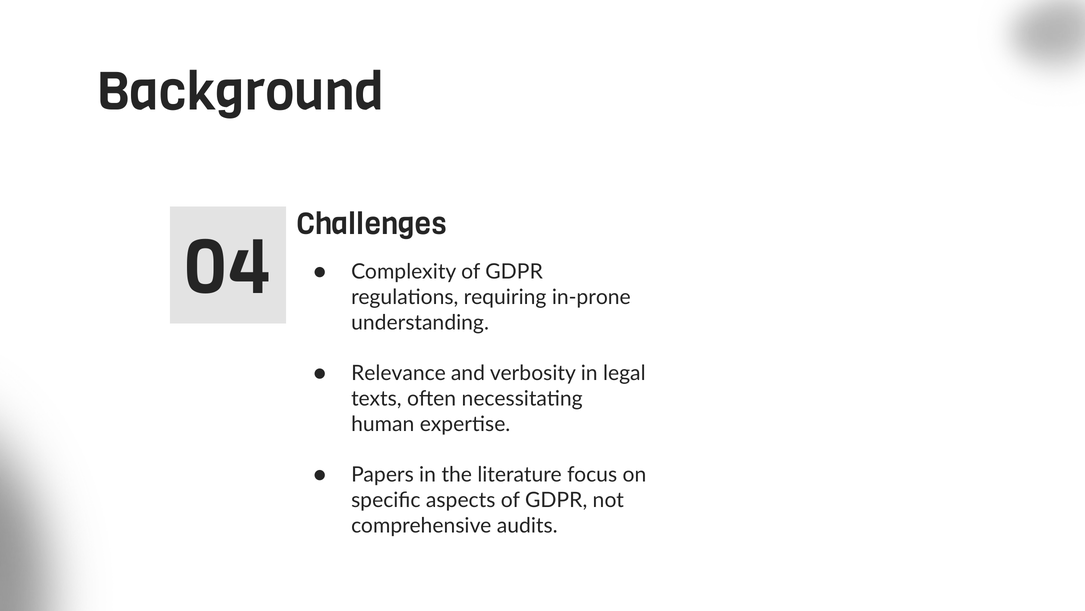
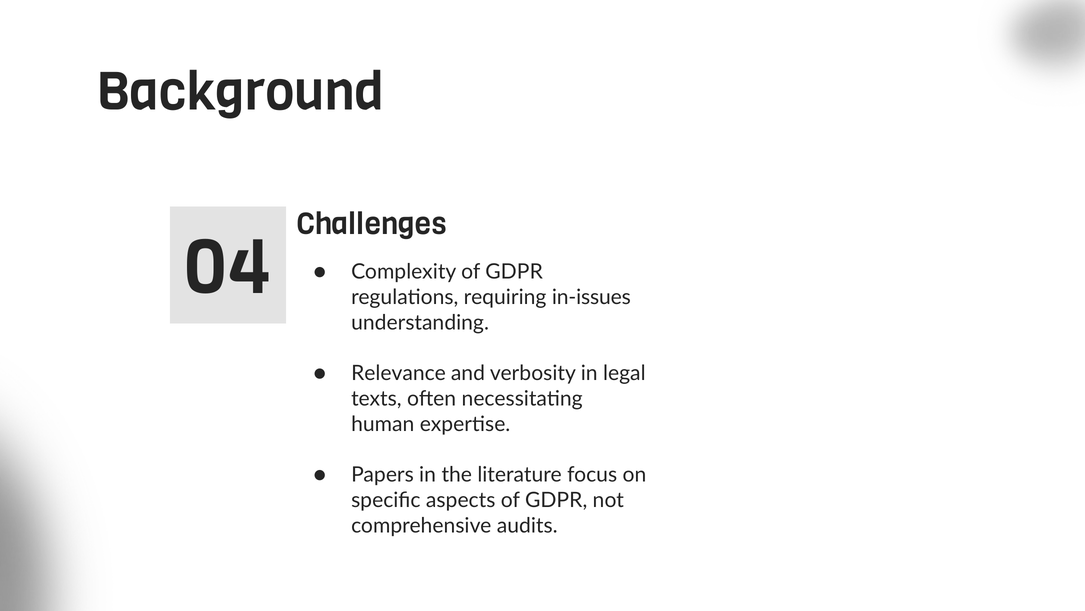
in-prone: in-prone -> in-issues (591, 297)
